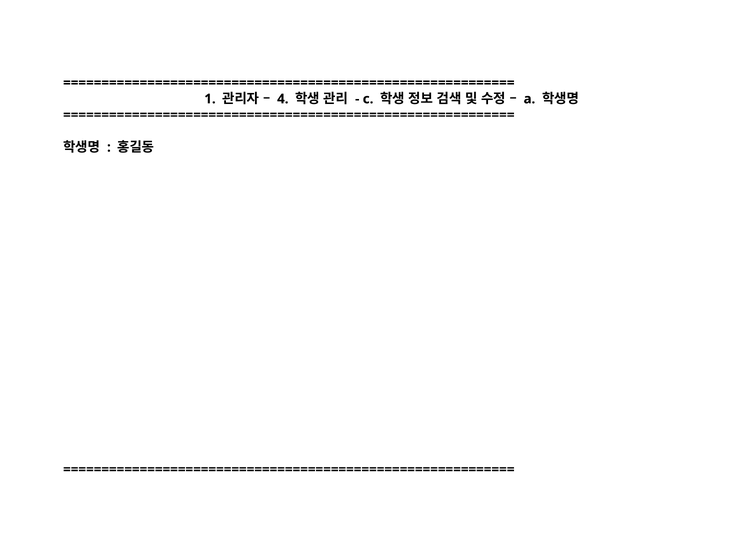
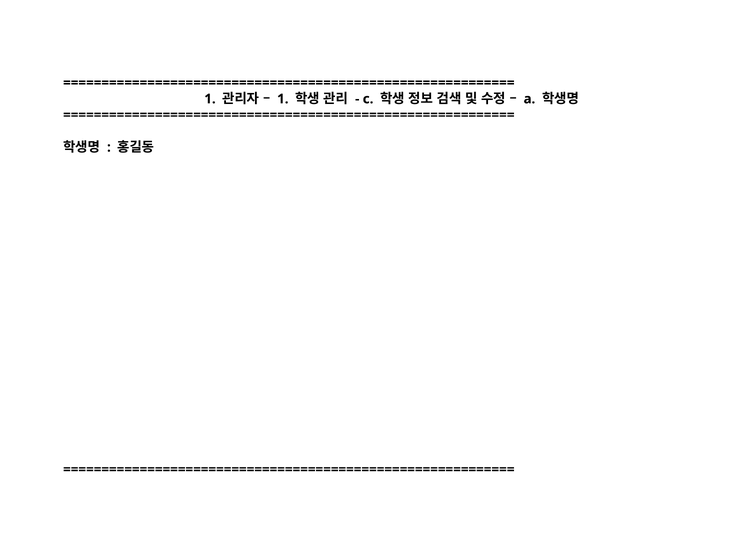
4: 4 -> 1 (283, 99)
